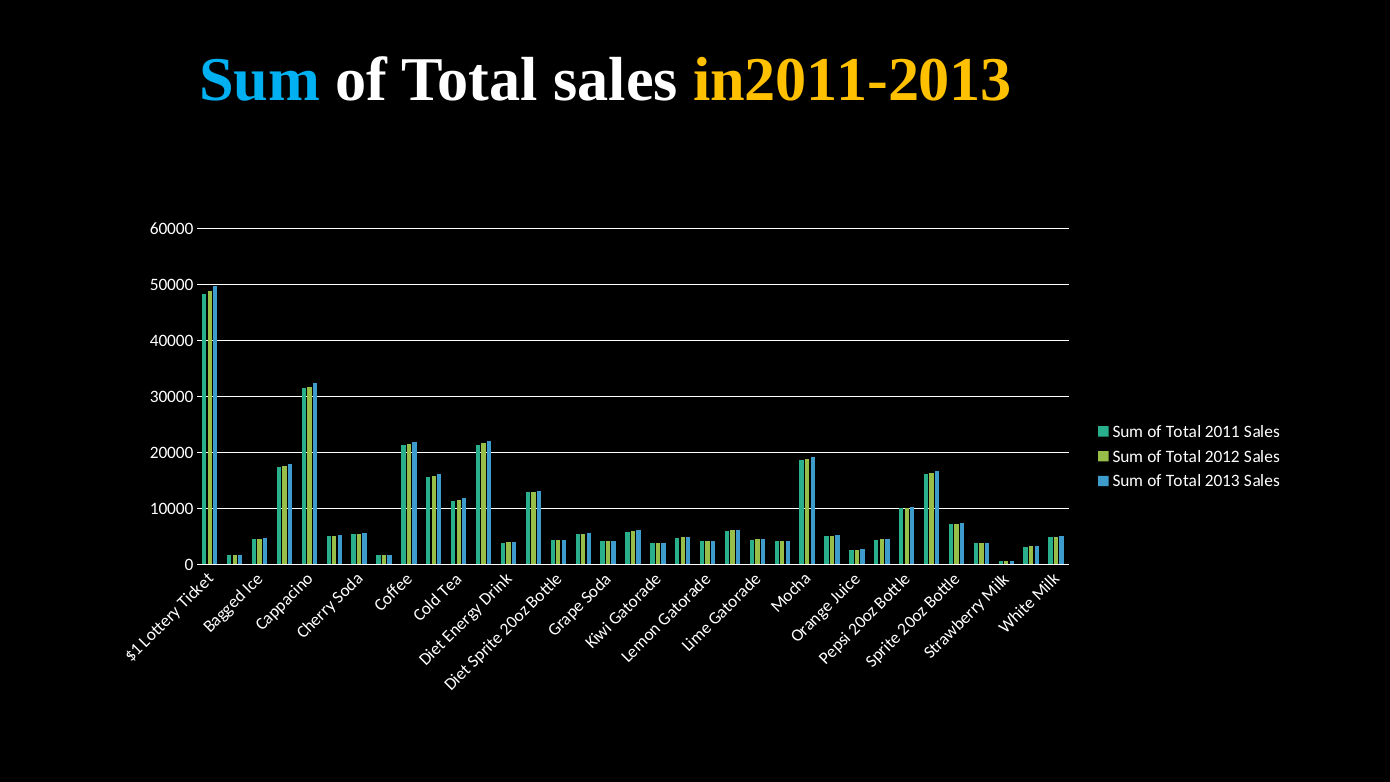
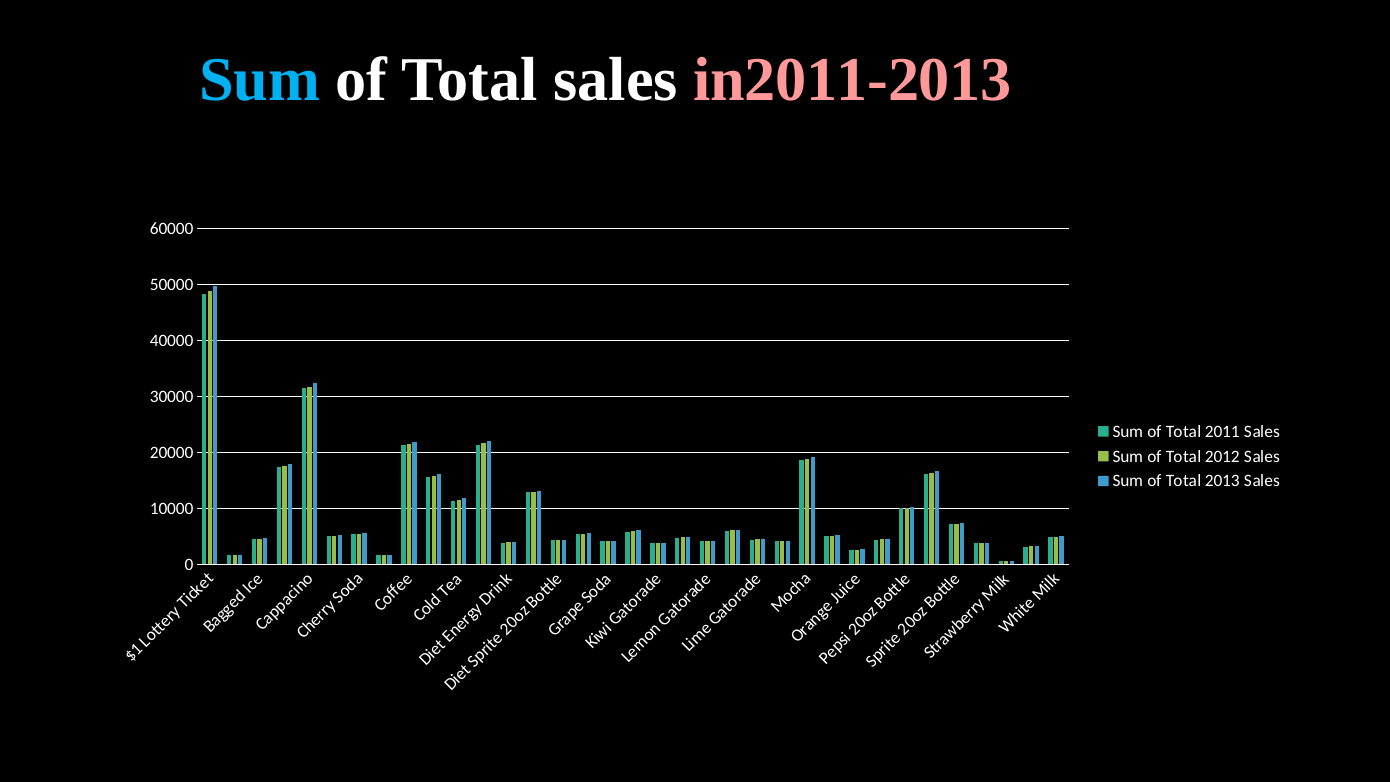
in2011-2013 colour: yellow -> pink (853, 80)
